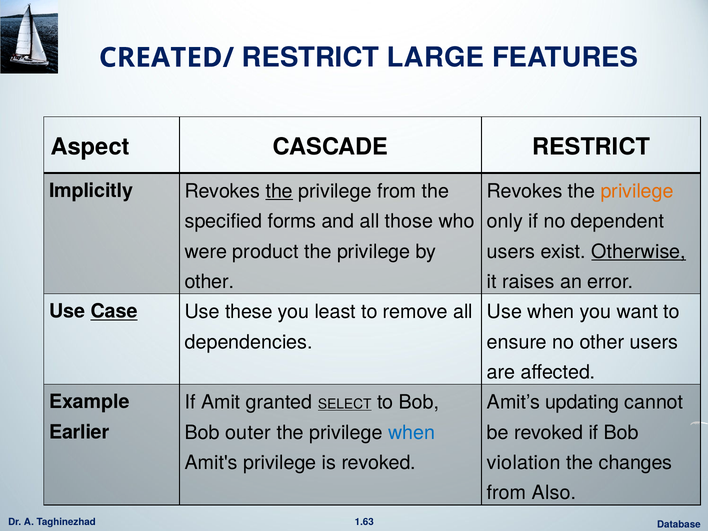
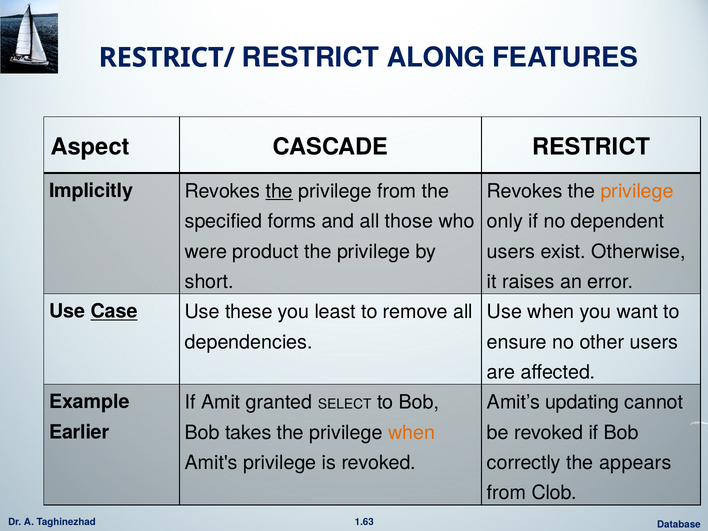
CREATED/: CREATED/ -> RESTRICT/ (167, 58)
LARGE: LARGE -> ALONG (436, 58)
Otherwise underline: present -> none (639, 252)
other: other -> short (209, 282)
SELECT underline: present -> none (345, 404)
outer: outer -> takes (248, 433)
when colour: blue -> orange (412, 433)
violation: violation -> correctly (524, 463)
changes: changes -> appears (635, 463)
Also: Also -> Clob (554, 493)
